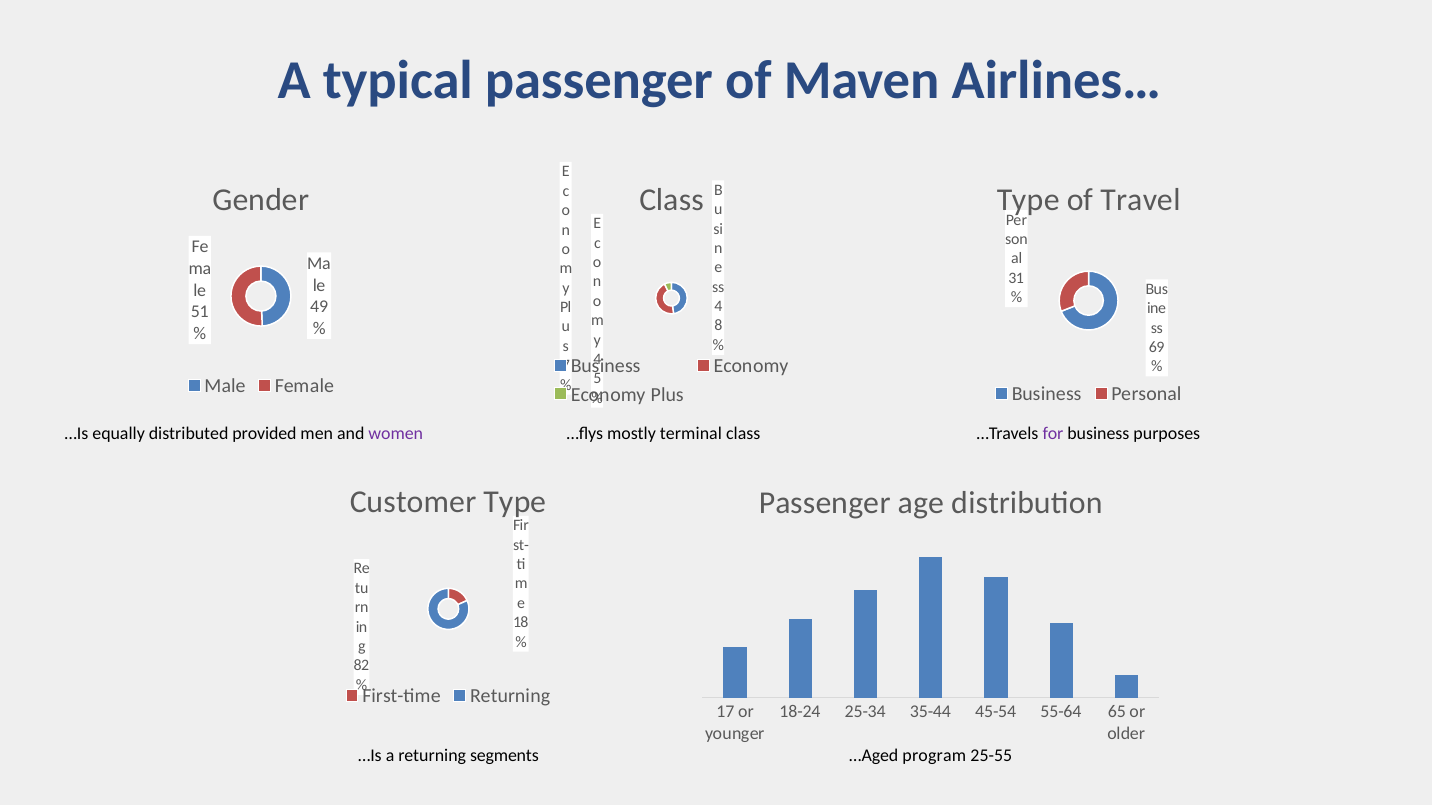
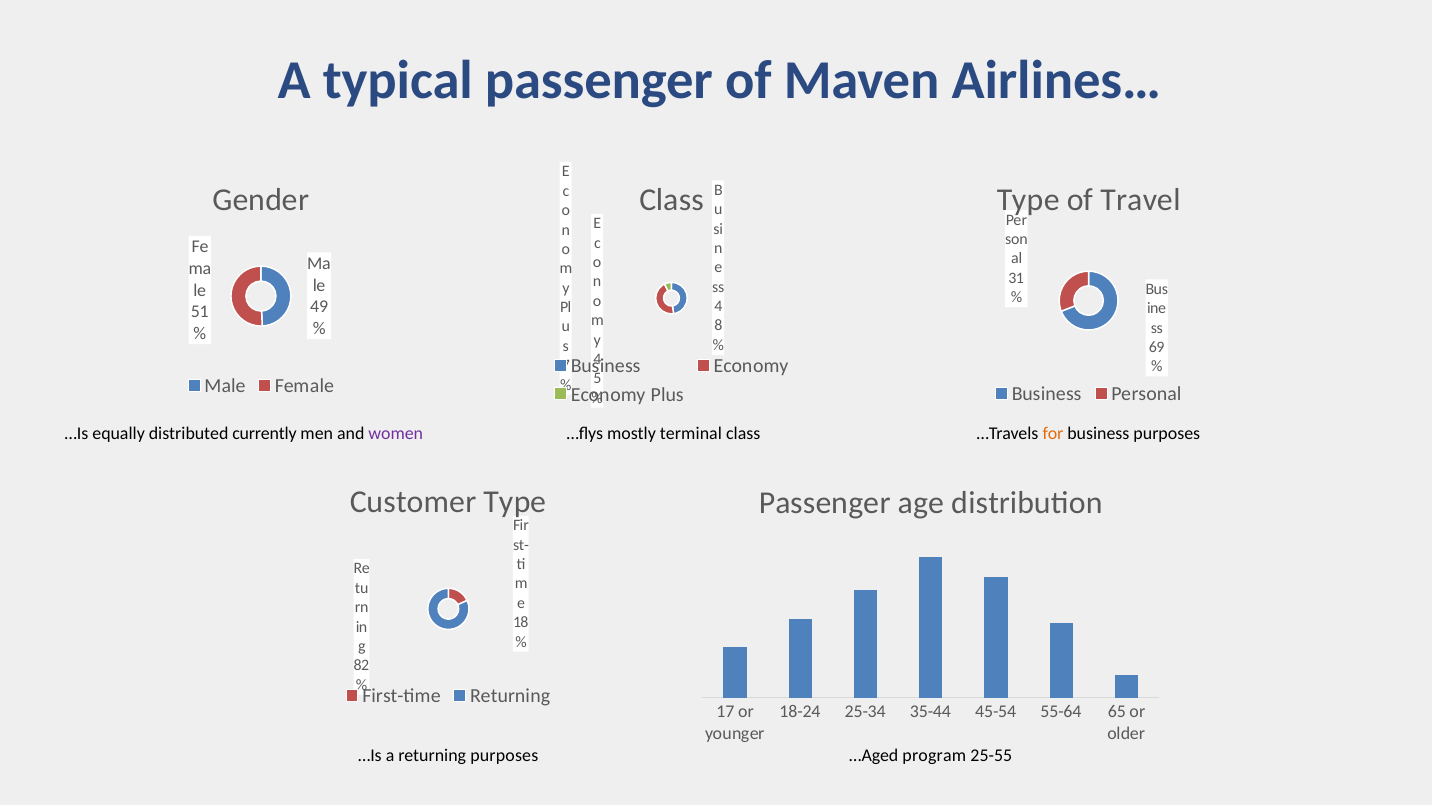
provided: provided -> currently (264, 434)
for colour: purple -> orange (1053, 434)
returning segments: segments -> purposes (504, 756)
